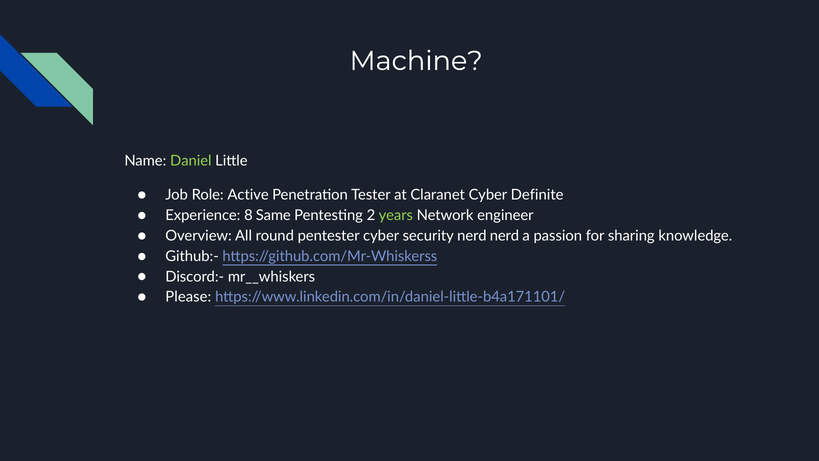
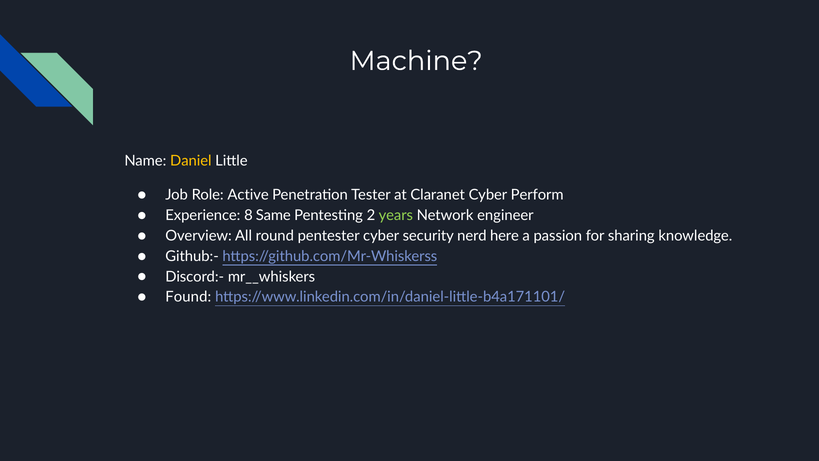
Daniel colour: light green -> yellow (191, 161)
Definite: Definite -> Perform (537, 195)
nerd nerd: nerd -> here (504, 236)
Please: Please -> Found (188, 297)
